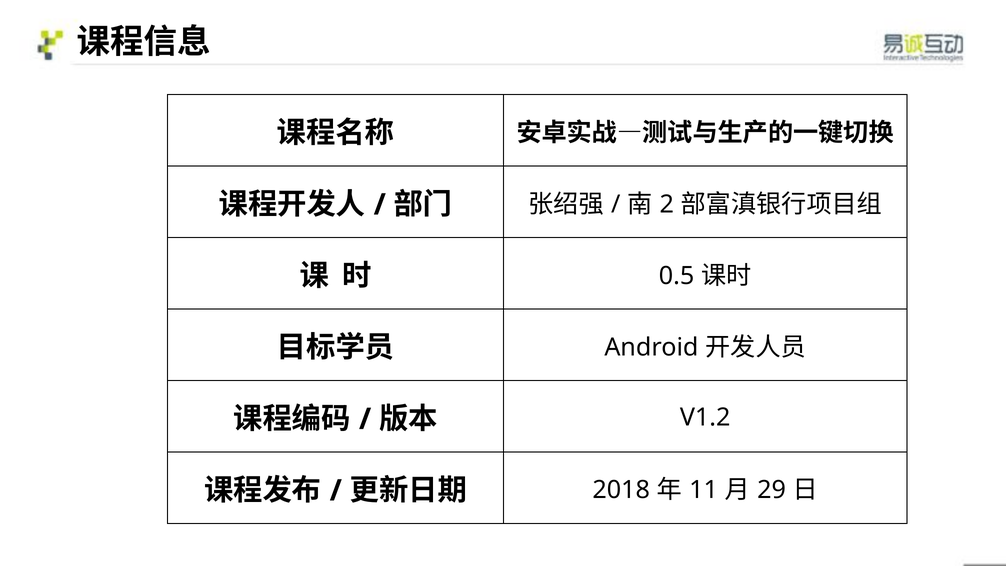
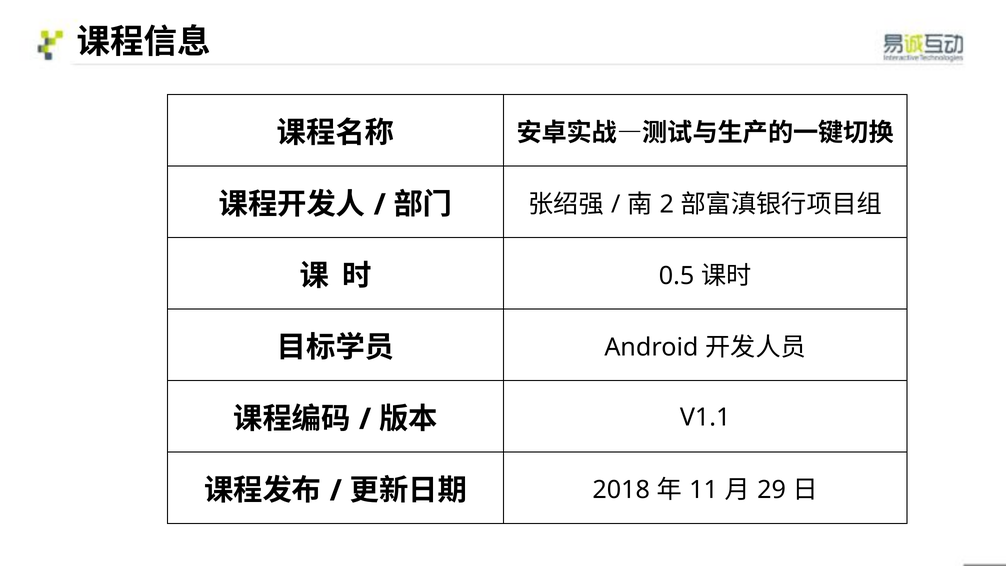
V1.2: V1.2 -> V1.1 (705, 417)
